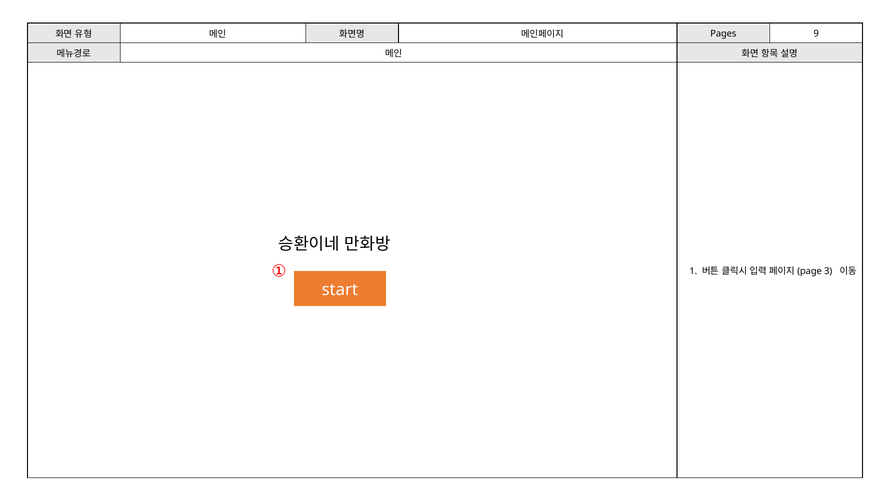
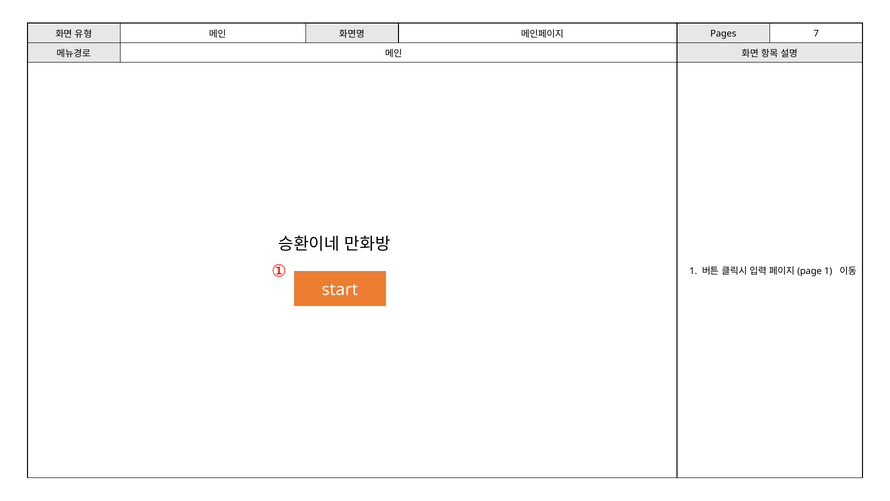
9: 9 -> 7 (816, 34)
3: 3 -> 1 (828, 271)
